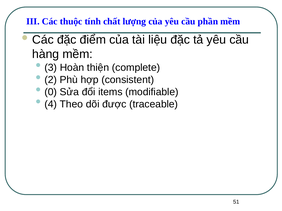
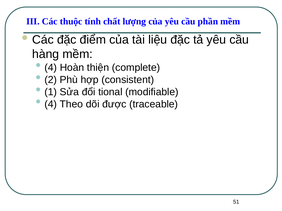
3: 3 -> 4 (51, 68)
0: 0 -> 1 (51, 92)
items: items -> tional (110, 92)
